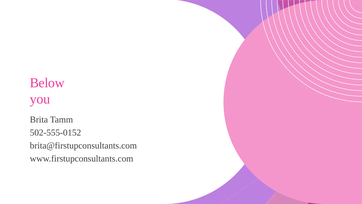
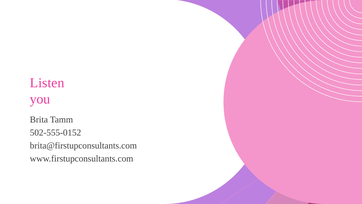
Below: Below -> Listen (47, 83)
